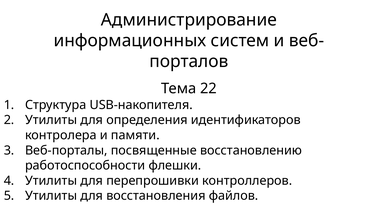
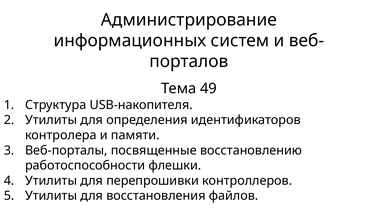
22: 22 -> 49 (208, 88)
